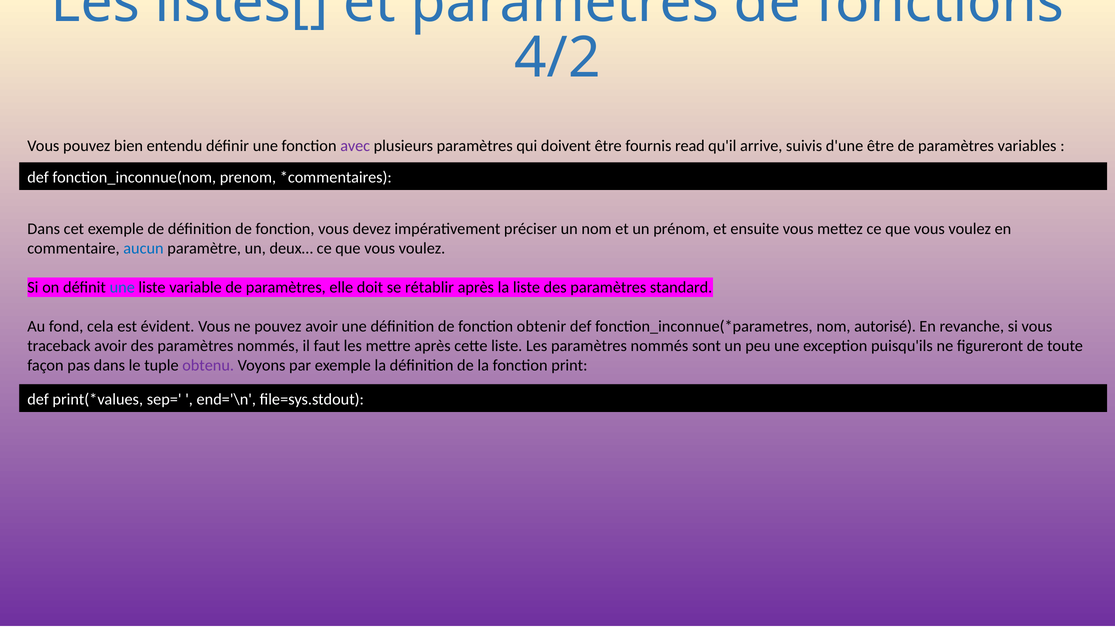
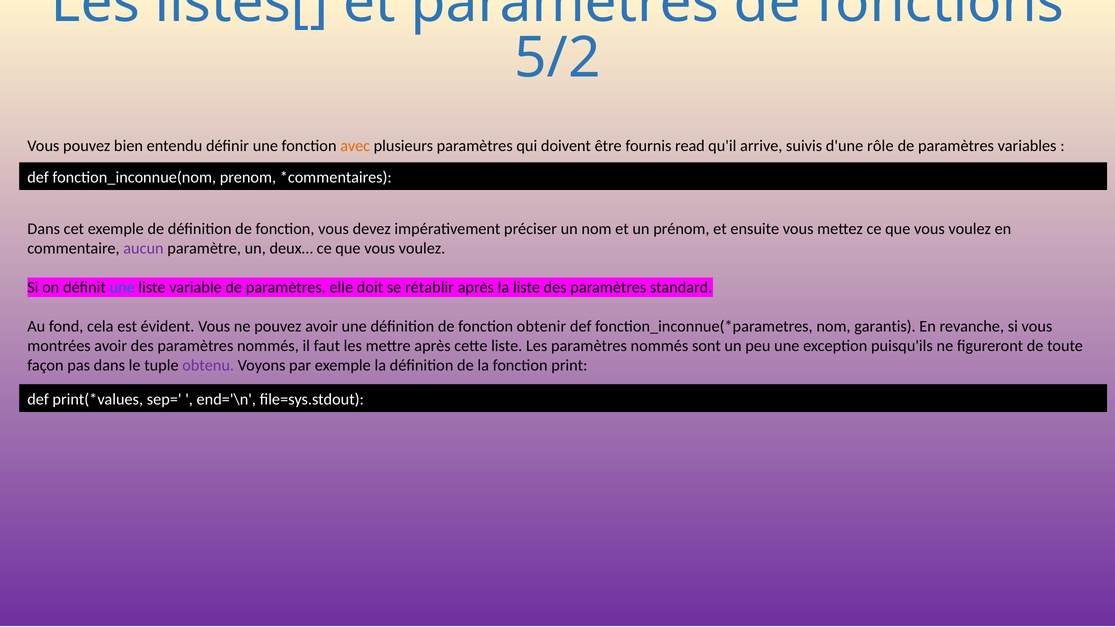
4/2: 4/2 -> 5/2 (558, 58)
avec colour: purple -> orange (355, 146)
d'une être: être -> rôle (880, 146)
aucun colour: blue -> purple (143, 248)
autorisé: autorisé -> garantis (885, 326)
traceback: traceback -> montrées (59, 346)
